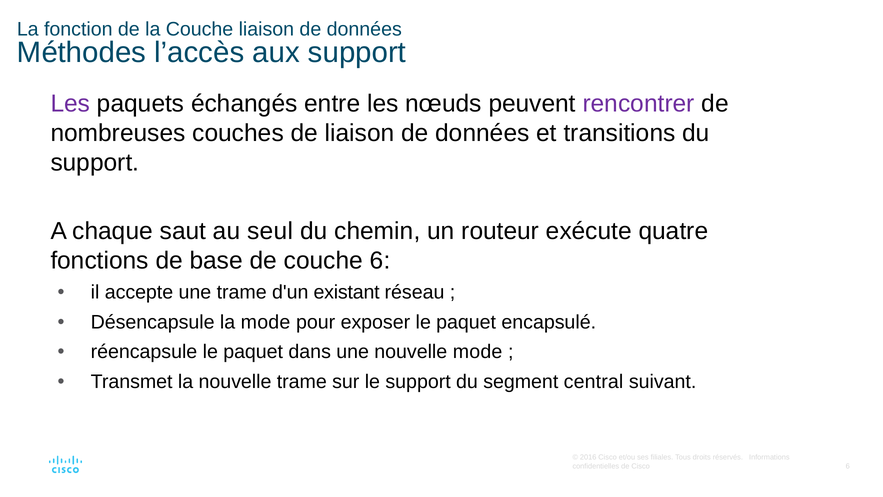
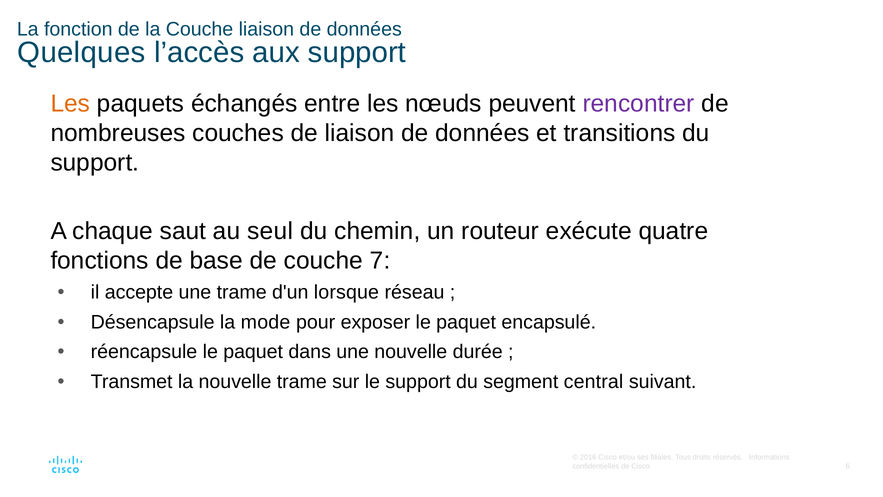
Méthodes: Méthodes -> Quelques (81, 52)
Les colour: purple -> orange (70, 103)
couche 6: 6 -> 7 (380, 260)
existant: existant -> lorsque (346, 292)
nouvelle mode: mode -> durée (478, 352)
